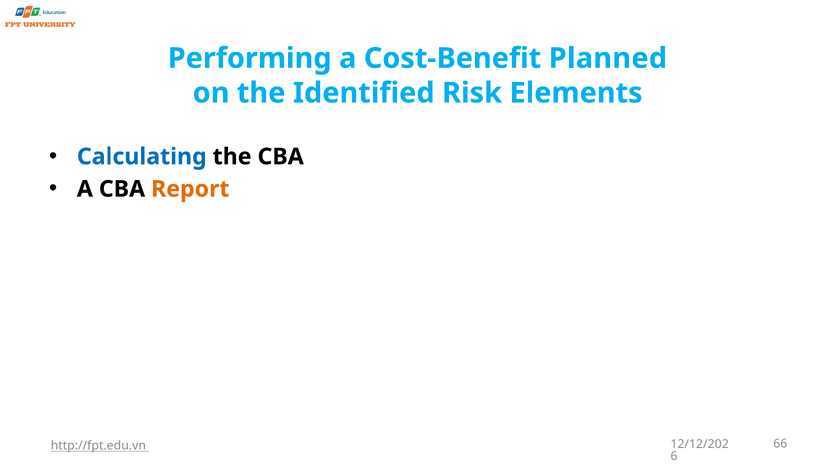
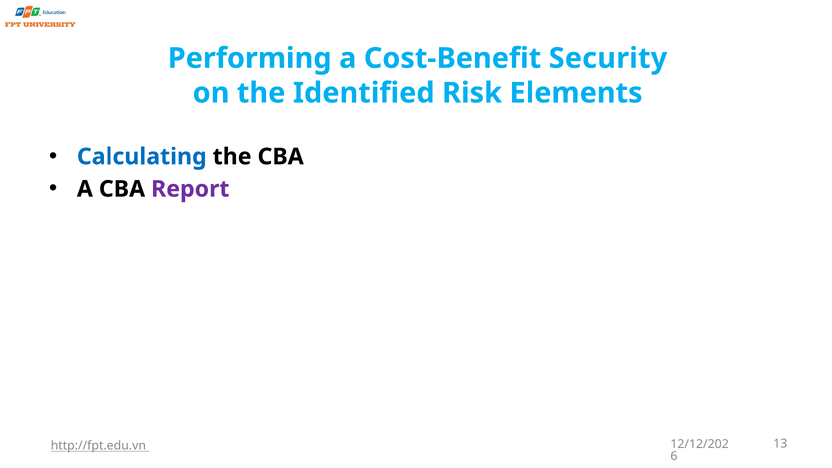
Planned: Planned -> Security (608, 58)
Report colour: orange -> purple (190, 189)
66: 66 -> 13 (780, 444)
